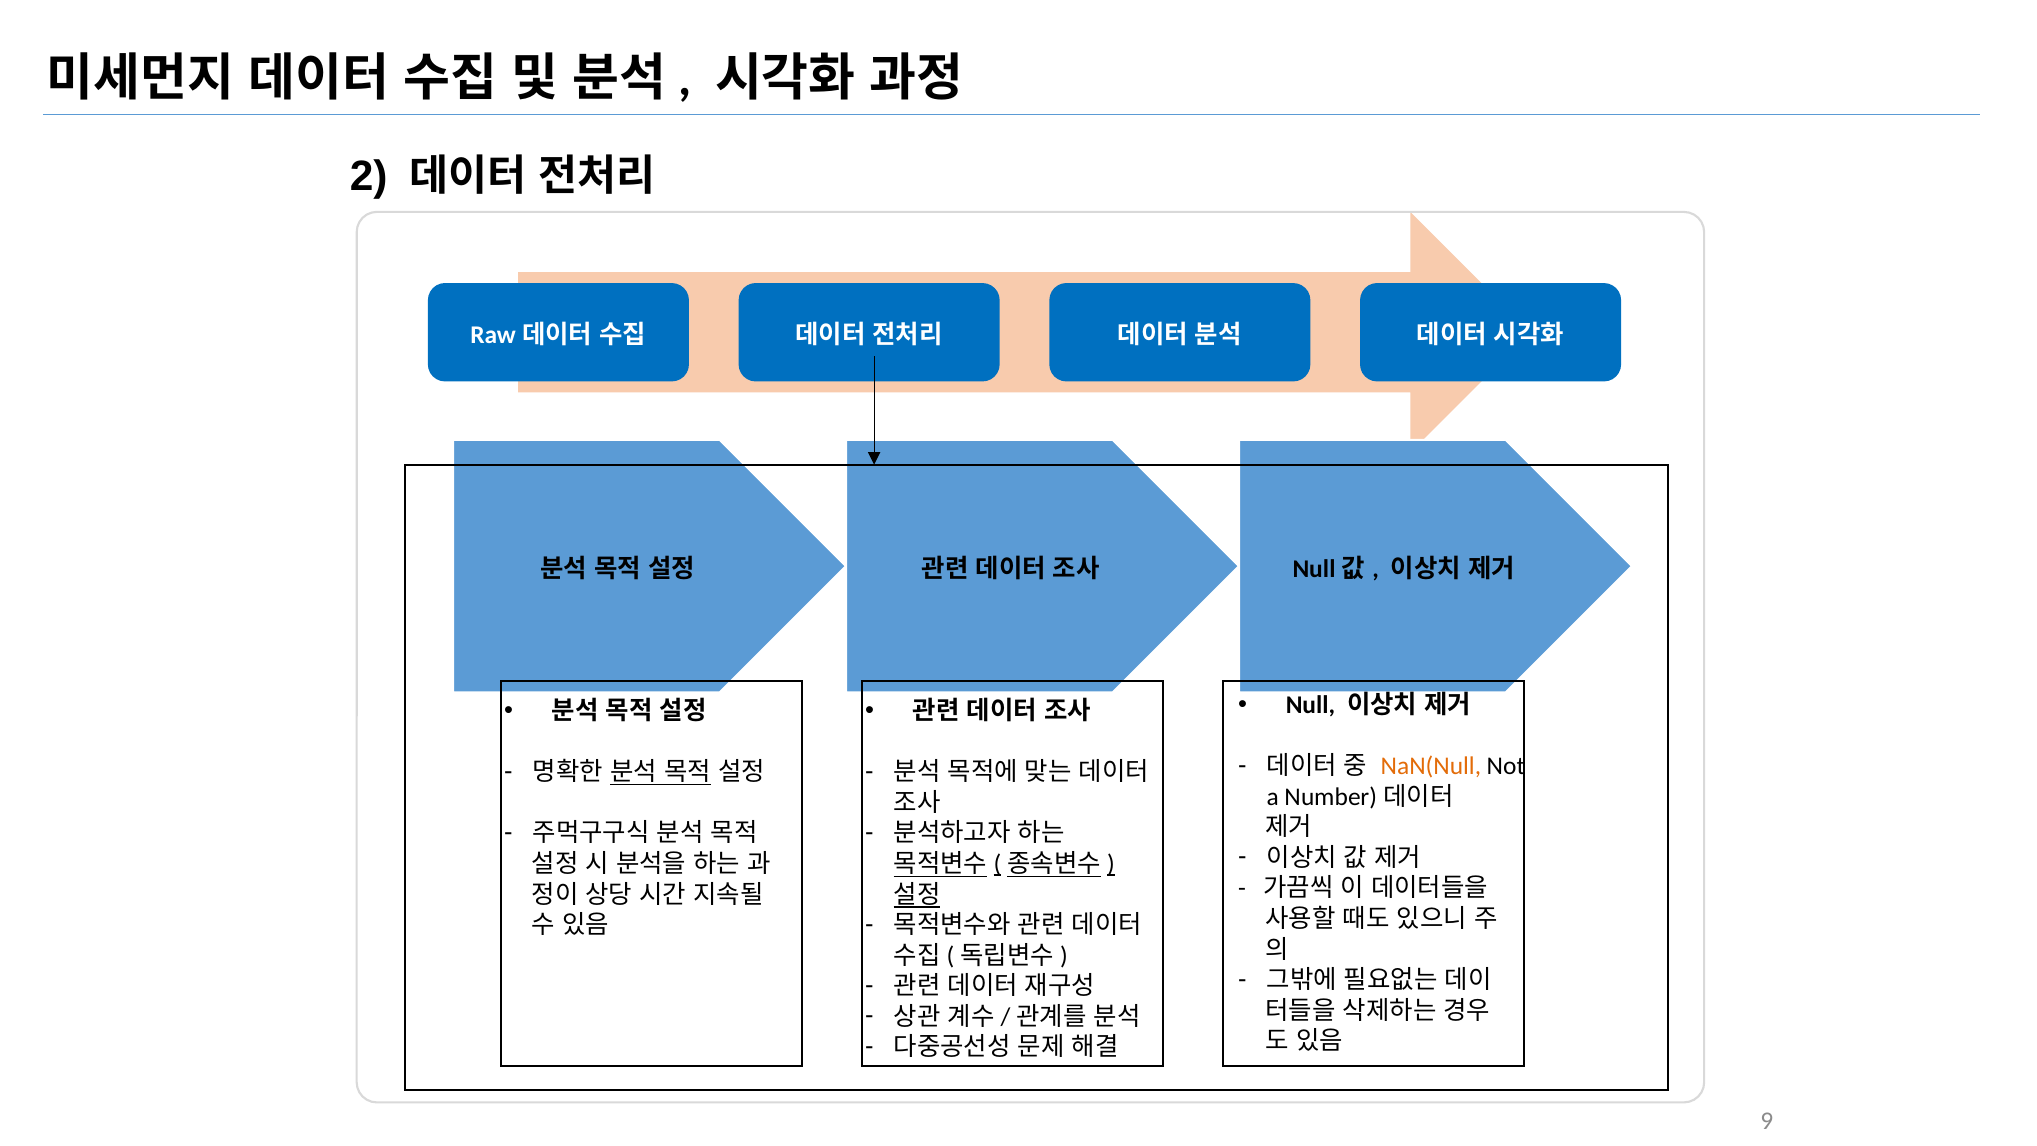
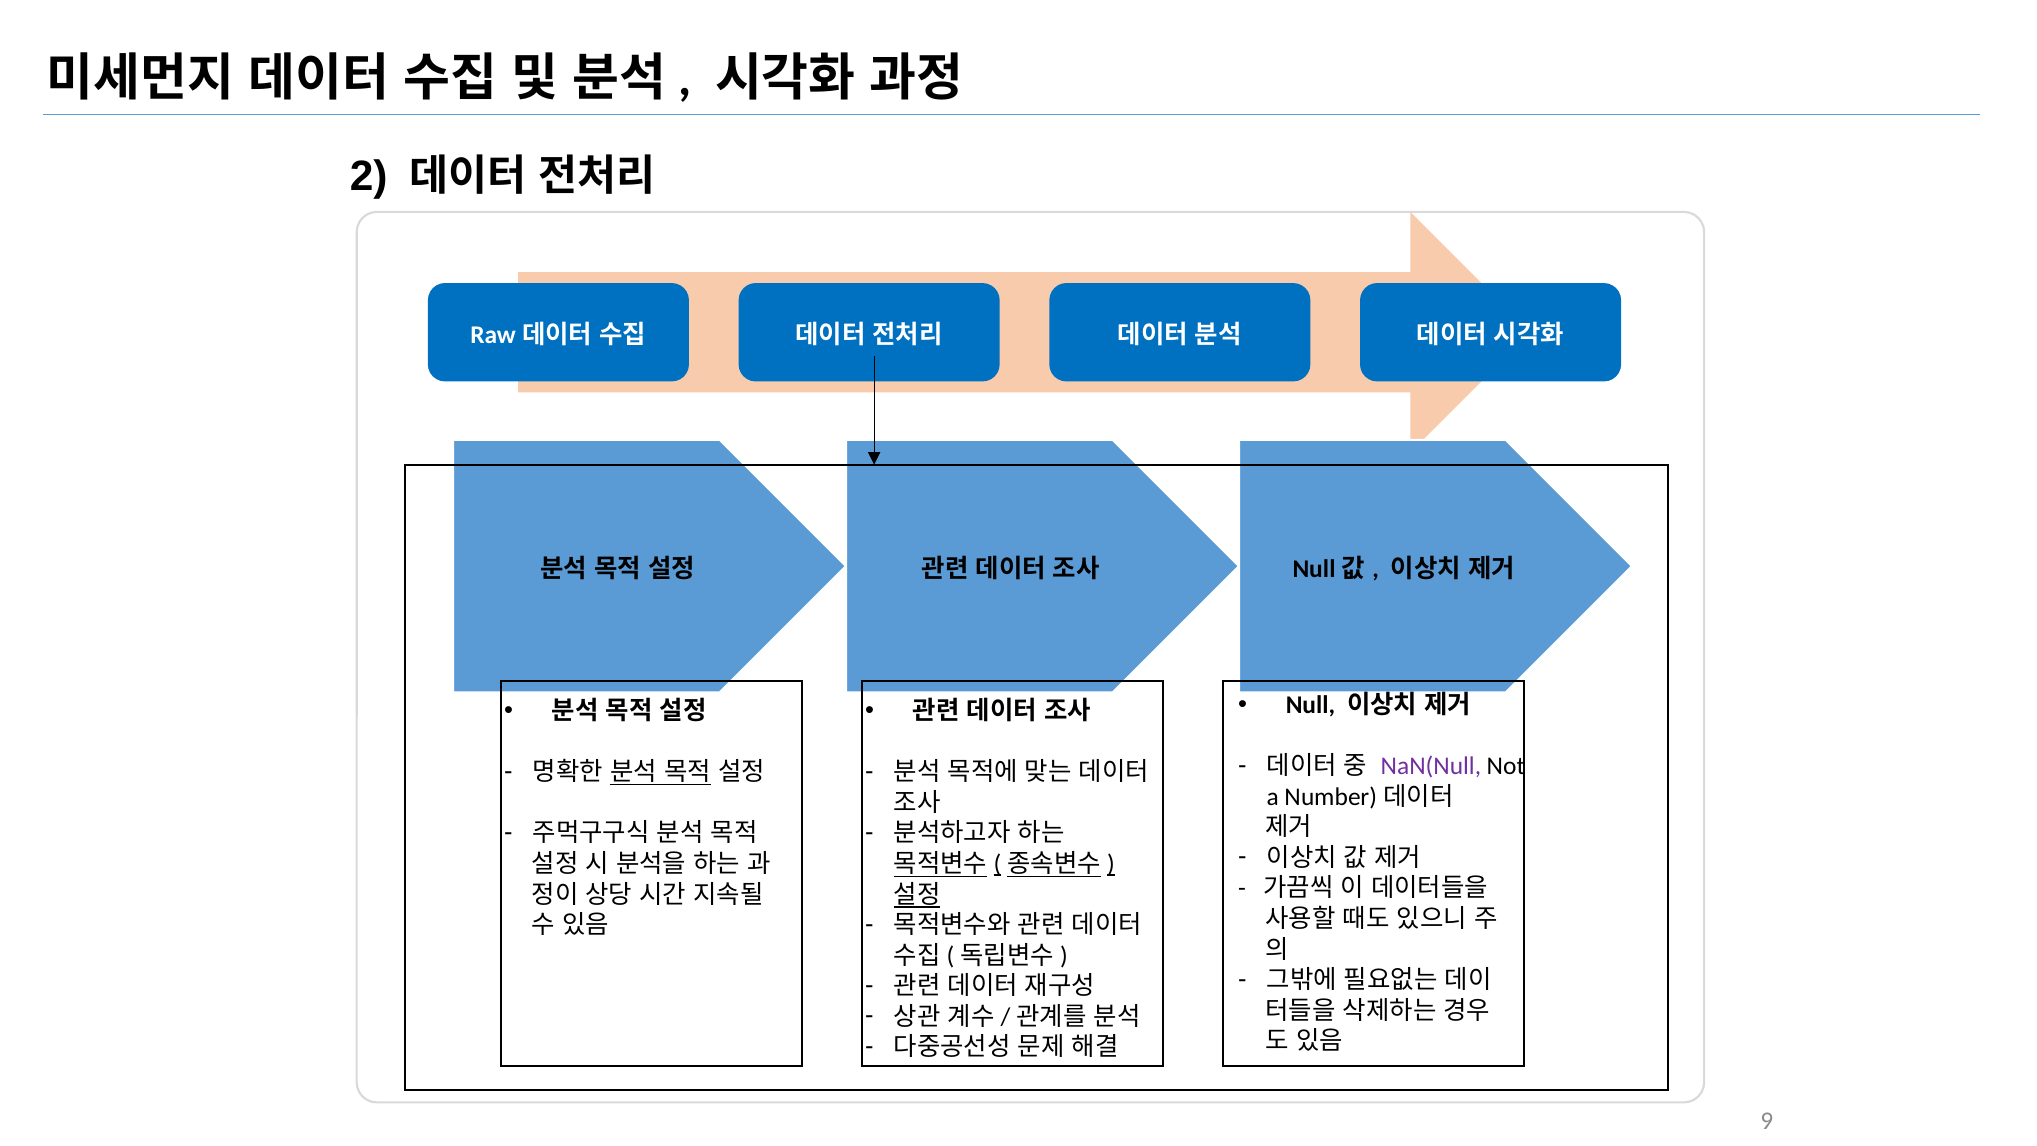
NaN(Null colour: orange -> purple (1431, 766)
